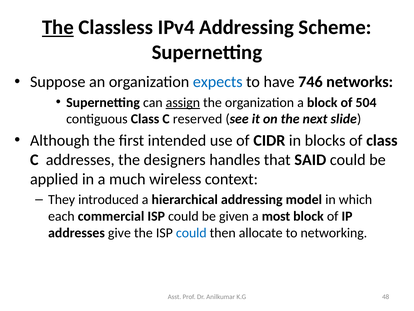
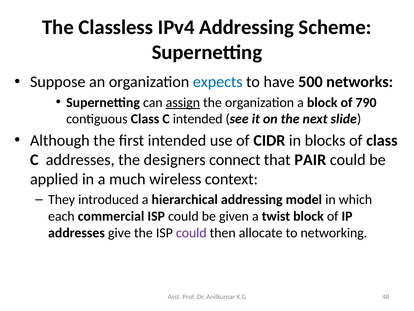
The underline: present -> none (58, 27)
746: 746 -> 500 (310, 82)
504: 504 -> 790 (366, 102)
C reserved: reserved -> intended (198, 119)
handles: handles -> connect (235, 159)
SAID: SAID -> PAIR (310, 159)
most: most -> twist (276, 216)
could colour: blue -> purple (191, 232)
